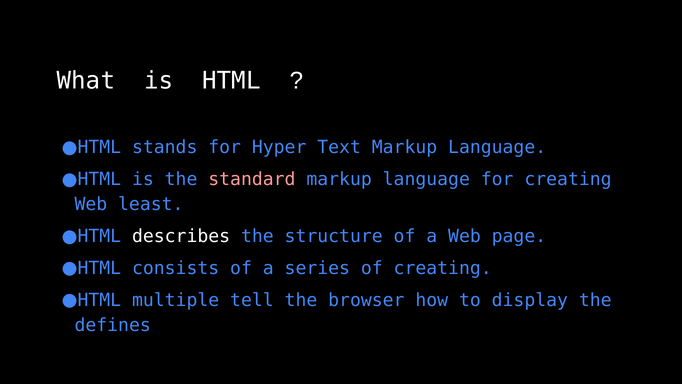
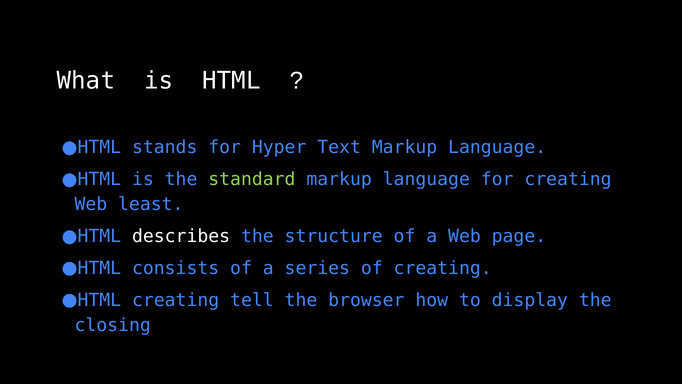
standard colour: pink -> light green (252, 179)
multiple: multiple -> creating (176, 300)
defines: defines -> closing (113, 325)
